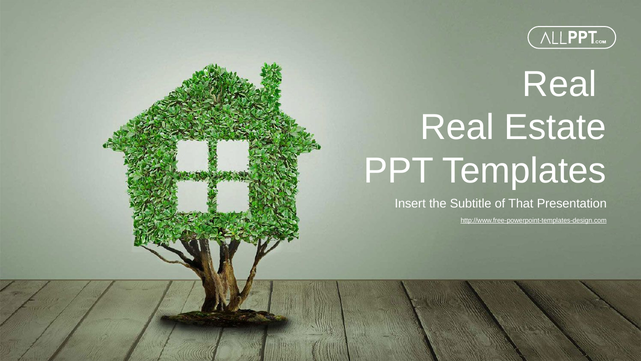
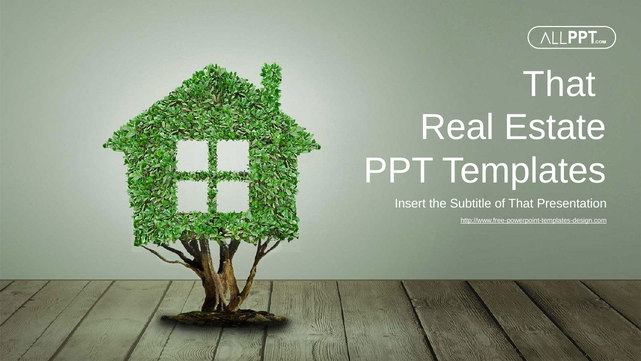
Real: Real -> That (559, 84)
